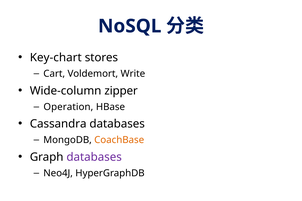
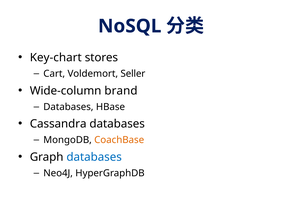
Write: Write -> Seller (133, 74)
zipper: zipper -> brand (121, 91)
Operation: Operation -> Databases (68, 107)
databases colour: purple -> blue (94, 157)
